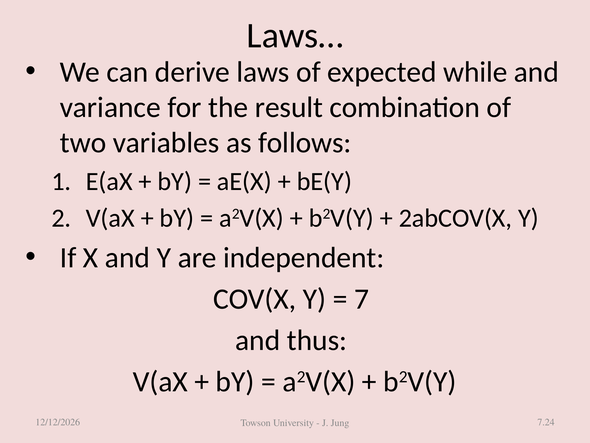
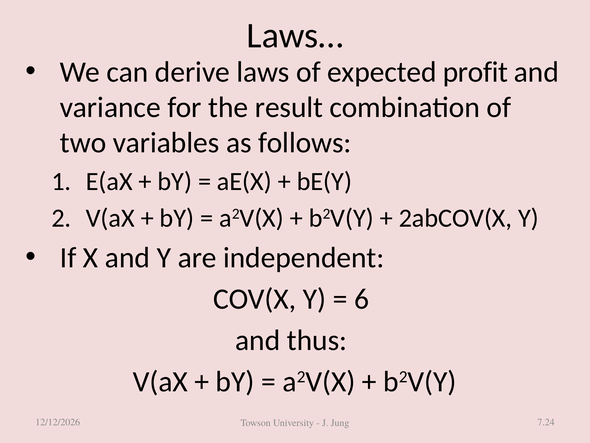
while: while -> profit (475, 72)
7: 7 -> 6 (362, 299)
